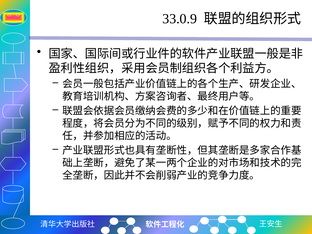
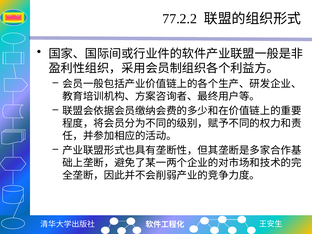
33.0.9: 33.0.9 -> 77.2.2 (180, 19)
